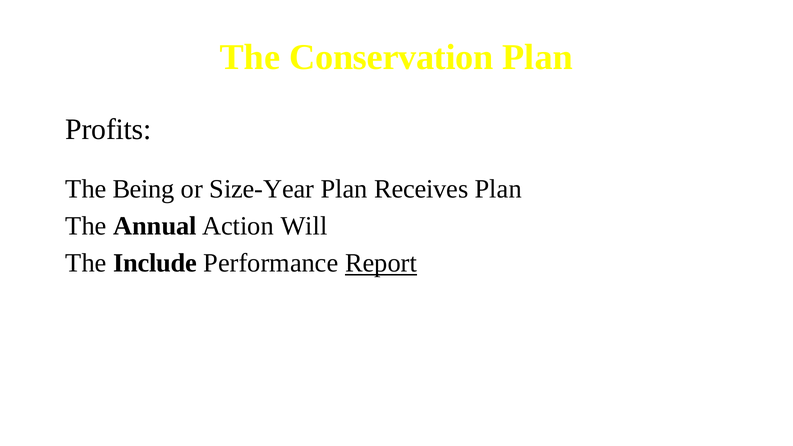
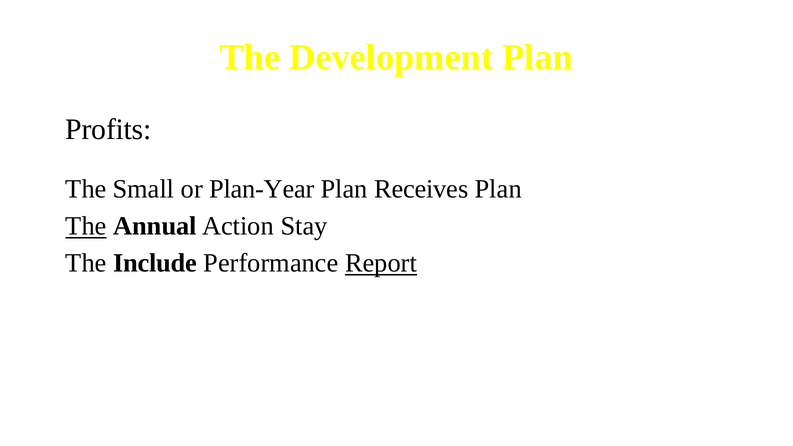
Conservation: Conservation -> Development (391, 57)
Being: Being -> Small (143, 189)
Size-Year: Size-Year -> Plan-Year (262, 189)
The underline: none -> present (86, 226)
Will: Will -> Stay (304, 226)
